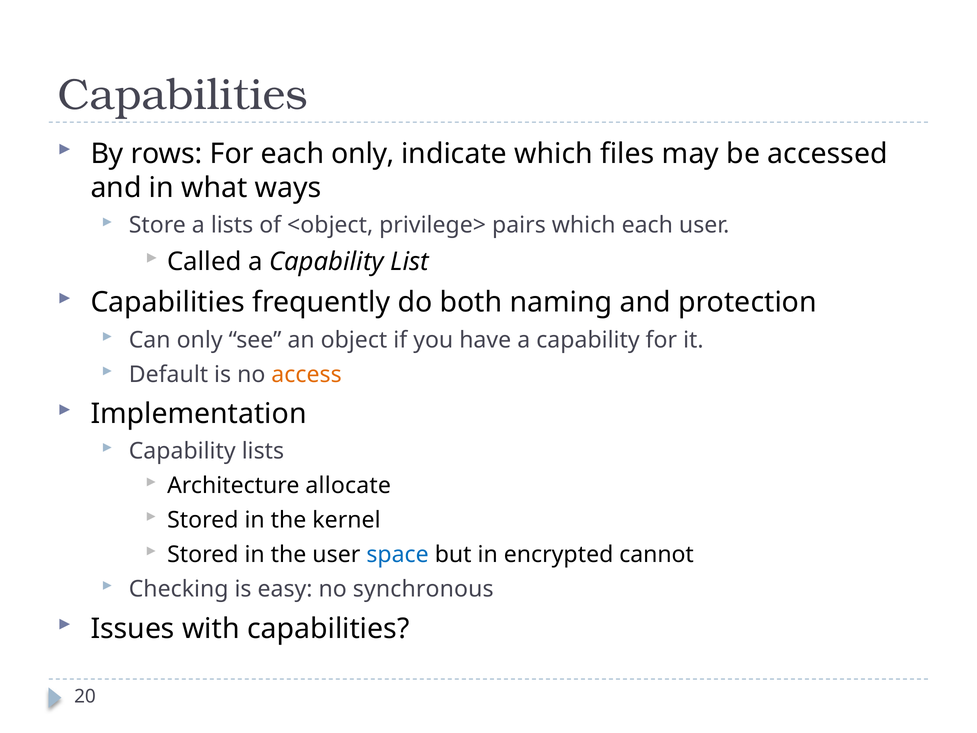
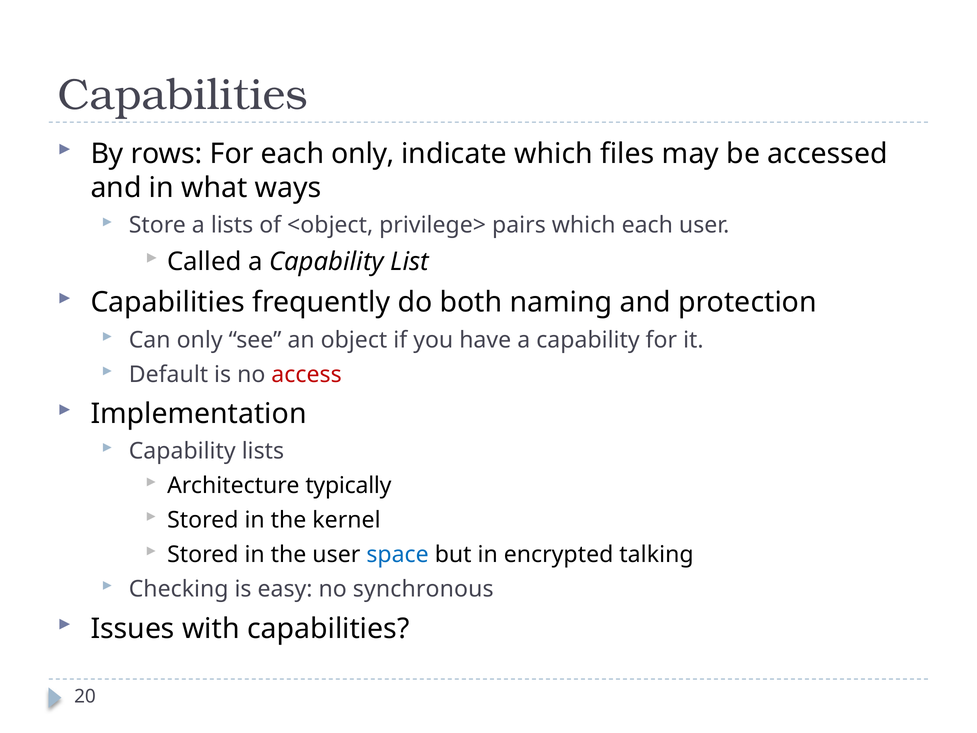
access colour: orange -> red (307, 374)
allocate: allocate -> typically (348, 486)
cannot: cannot -> talking (657, 554)
